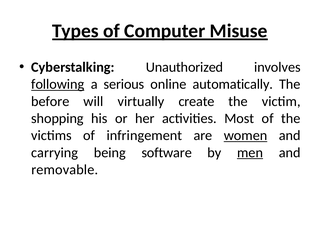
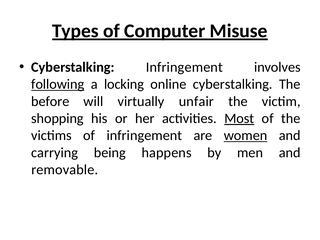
Cyberstalking Unauthorized: Unauthorized -> Infringement (184, 67)
serious: serious -> locking (124, 84)
online automatically: automatically -> cyberstalking (233, 84)
create: create -> unfair (196, 101)
Most underline: none -> present (239, 118)
software: software -> happens (167, 153)
men underline: present -> none (250, 153)
